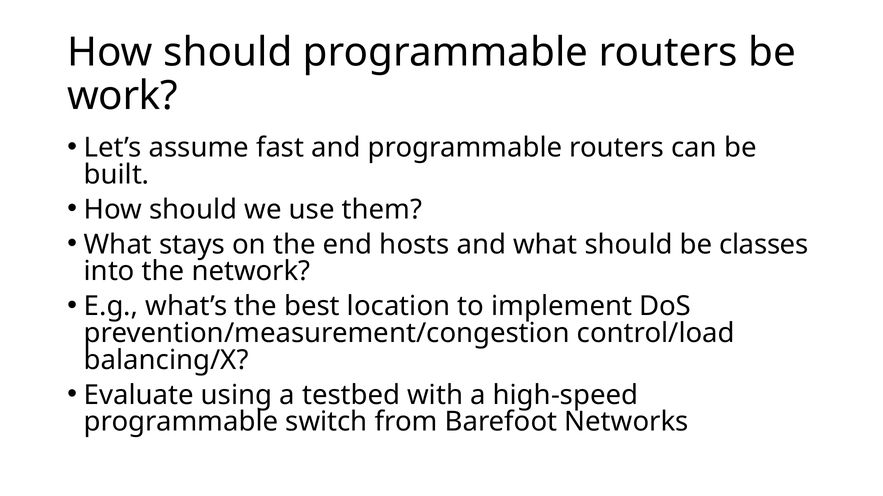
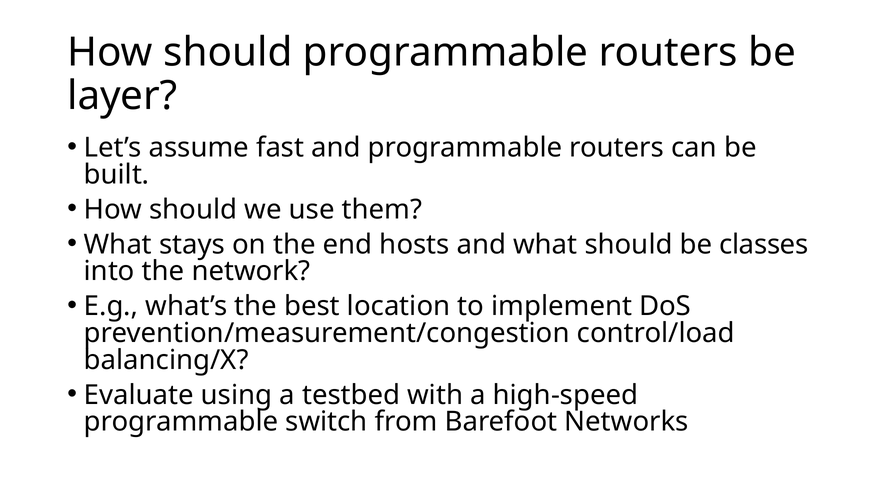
work: work -> layer (122, 96)
